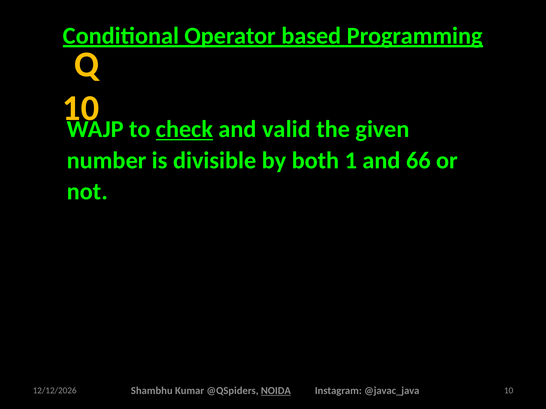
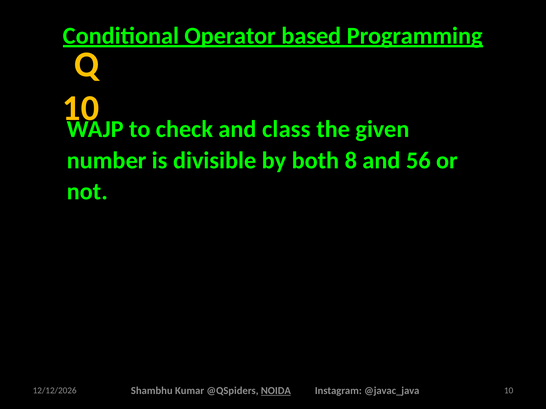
check underline: present -> none (184, 129)
valid: valid -> class (286, 129)
1: 1 -> 8 (351, 161)
66: 66 -> 56 (418, 161)
